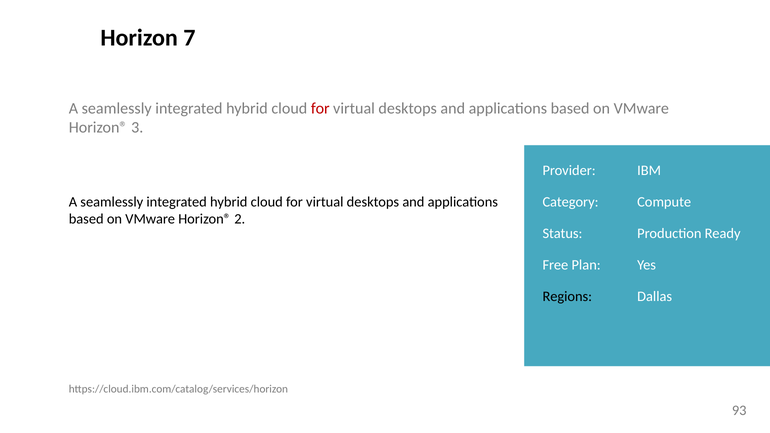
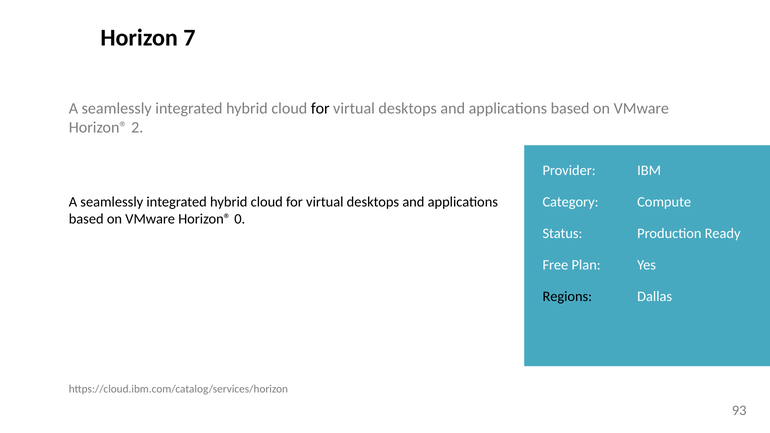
for colour: red -> black (320, 108)
3: 3 -> 2 (137, 128)
2: 2 -> 0 (240, 219)
